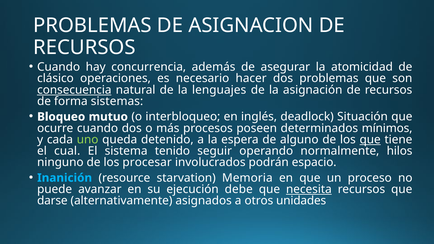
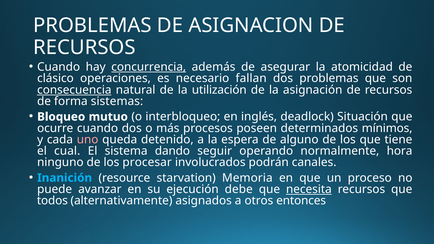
concurrencia underline: none -> present (149, 67)
hacer: hacer -> fallan (251, 78)
lenguajes: lenguajes -> utilización (219, 90)
uno colour: light green -> pink (88, 140)
que underline: present -> none (370, 140)
tenido: tenido -> dando (172, 151)
hilos: hilos -> hora (400, 151)
espacio: espacio -> canales (314, 162)
darse: darse -> todos (52, 201)
unidades: unidades -> entonces (301, 201)
